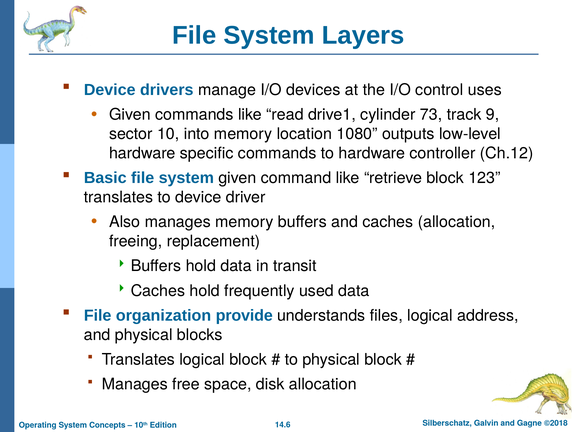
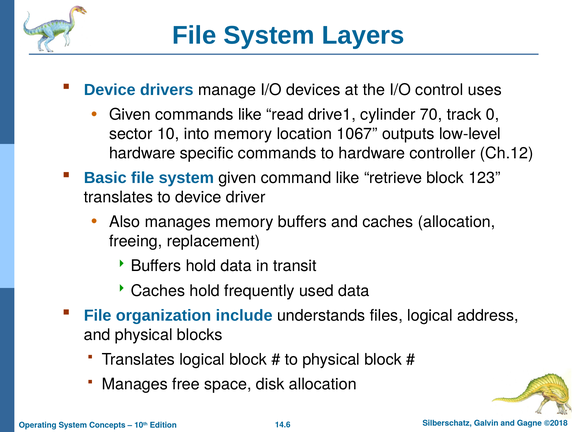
73: 73 -> 70 (431, 115)
9: 9 -> 0 (493, 115)
1080: 1080 -> 1067 (357, 134)
provide: provide -> include (244, 316)
